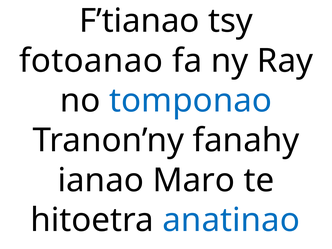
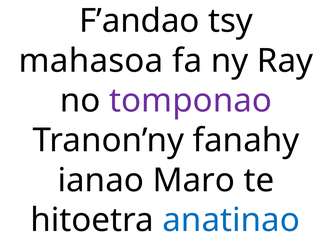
F’tianao: F’tianao -> F’andao (139, 21)
fotoanao: fotoanao -> mahasoa (91, 61)
tomponao colour: blue -> purple (191, 101)
